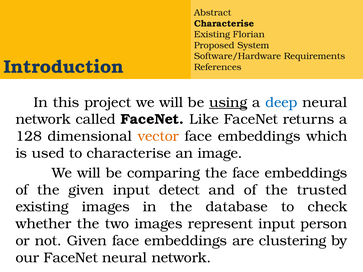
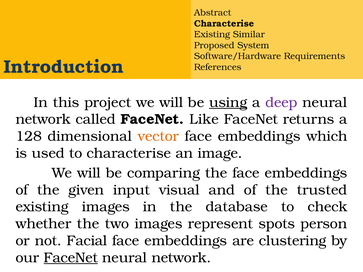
Florian: Florian -> Similar (249, 35)
deep colour: blue -> purple (281, 102)
detect: detect -> visual (179, 190)
represent input: input -> spots (277, 224)
not Given: Given -> Facial (87, 241)
FaceNet underline: none -> present (71, 258)
